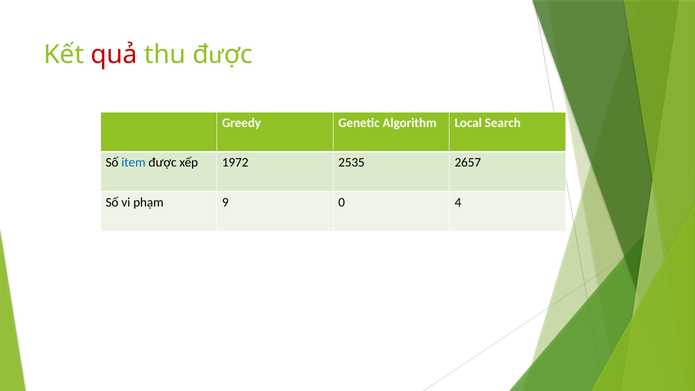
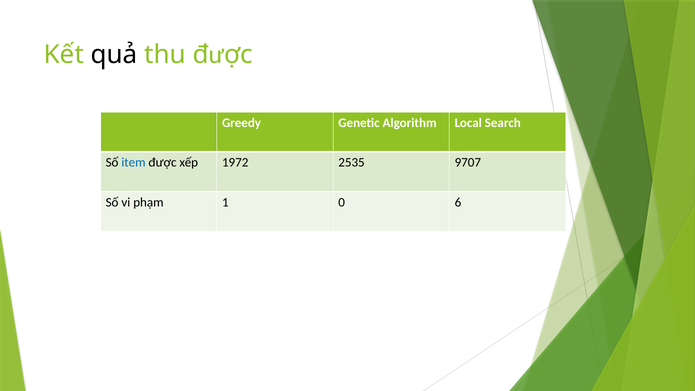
quả colour: red -> black (114, 55)
2657: 2657 -> 9707 (468, 162)
9: 9 -> 1 (225, 202)
4: 4 -> 6 (458, 202)
